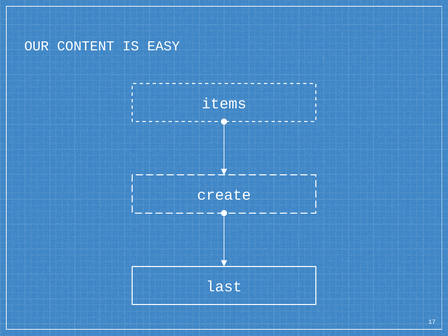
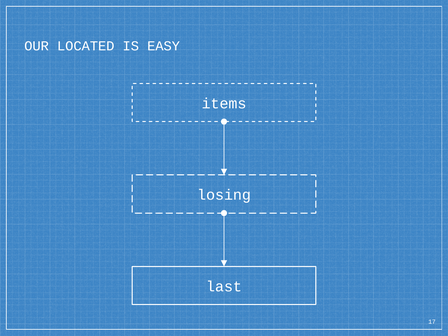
CONTENT: CONTENT -> LOCATED (86, 46)
create: create -> losing (224, 195)
